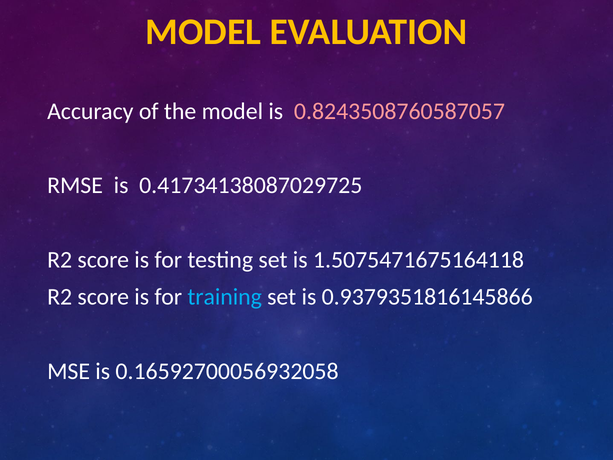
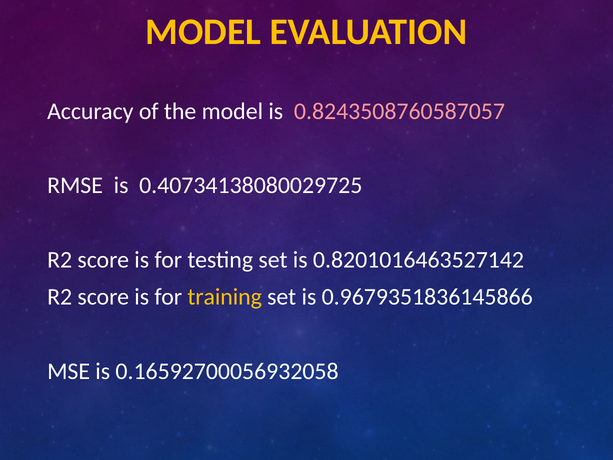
0.41734138087029725: 0.41734138087029725 -> 0.40734138080029725 (251, 185)
1.5075471675164118: 1.5075471675164118 -> 0.8201016463527142 (419, 260)
training colour: light blue -> yellow (225, 297)
0.9379351816145866: 0.9379351816145866 -> 0.9679351836145866 (427, 297)
